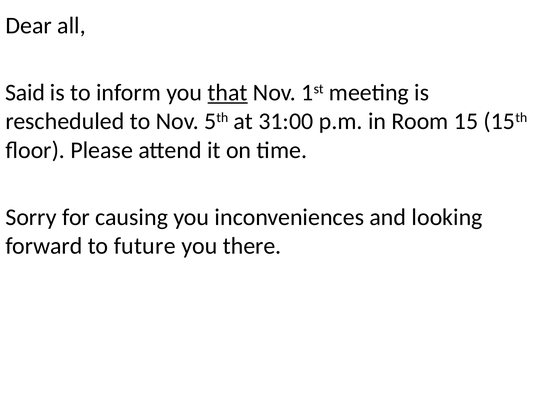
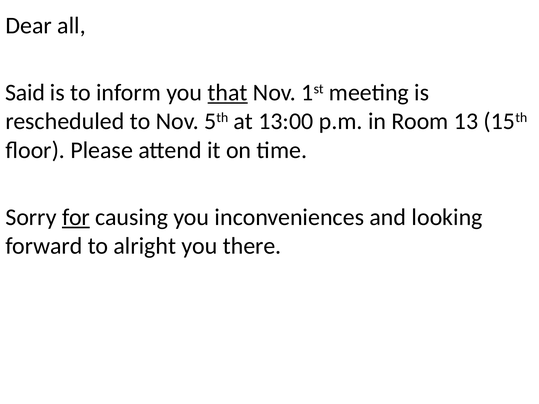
31:00: 31:00 -> 13:00 (286, 121)
15: 15 -> 13 (466, 121)
for underline: none -> present (76, 217)
future: future -> alright (145, 246)
